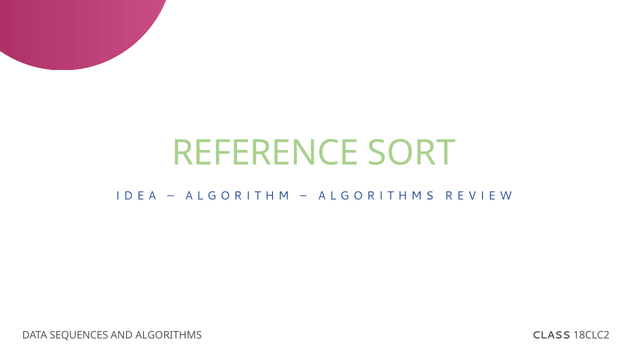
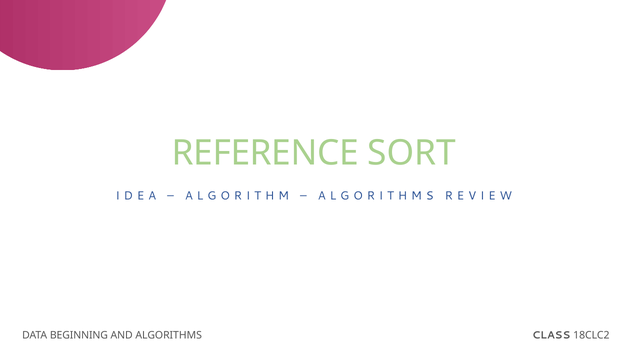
SEQUENCES: SEQUENCES -> BEGINNING (79, 335)
